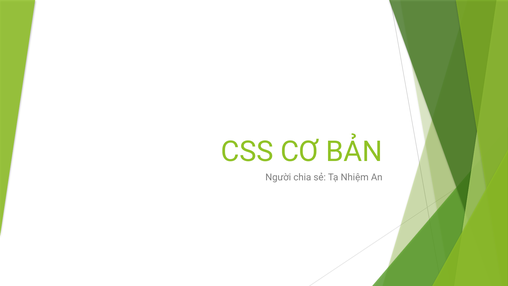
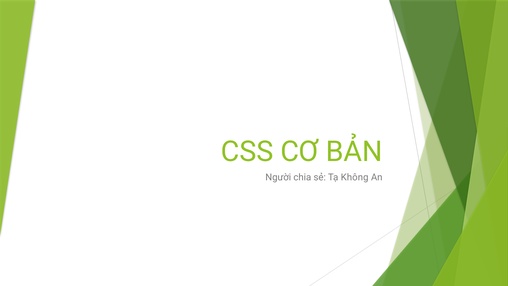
Nhiệm: Nhiệm -> Không (355, 177)
